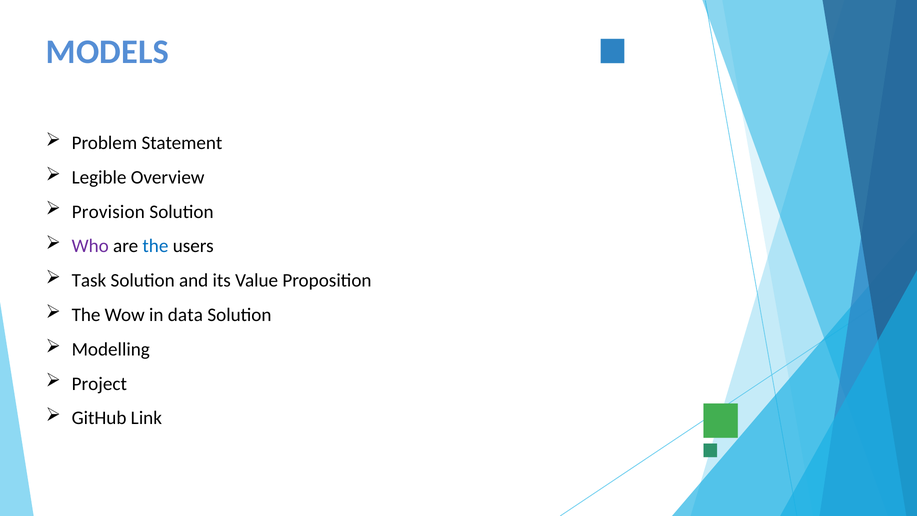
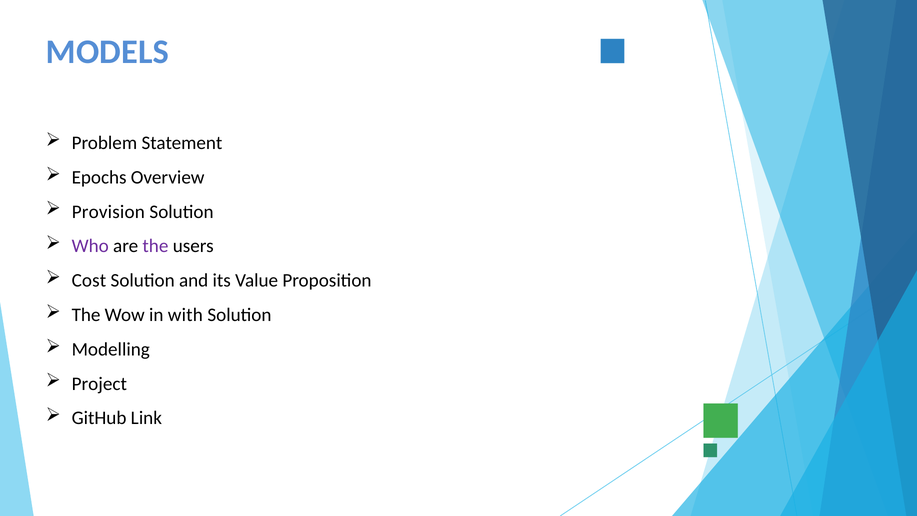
Legible: Legible -> Epochs (99, 177)
the colour: blue -> purple (155, 246)
Task: Task -> Cost (89, 280)
data: data -> with (185, 315)
